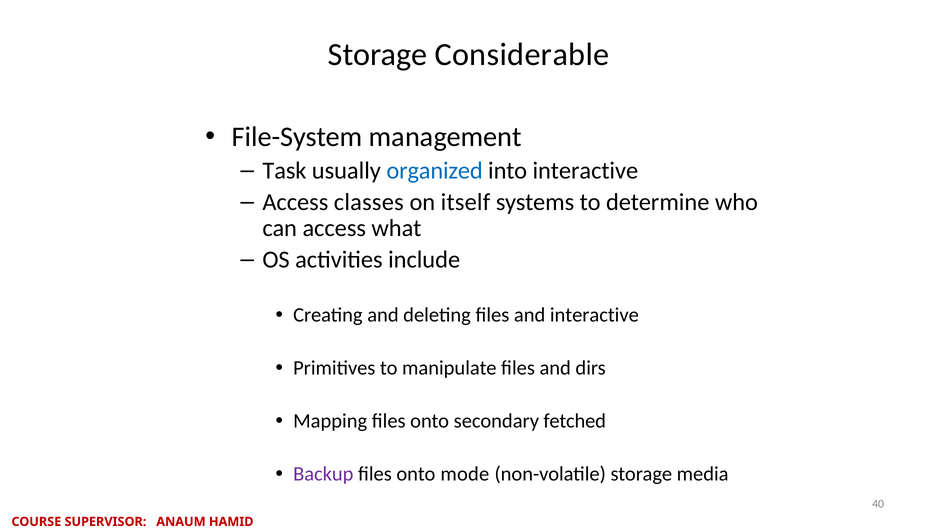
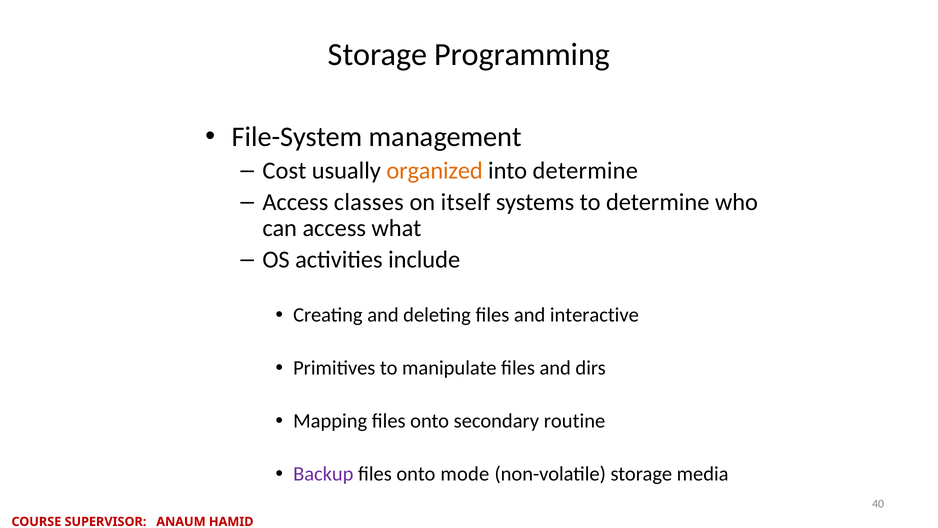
Considerable: Considerable -> Programming (522, 54)
Task: Task -> Cost (284, 170)
organized colour: blue -> orange (435, 170)
into interactive: interactive -> determine (585, 170)
fetched: fetched -> routine (575, 421)
